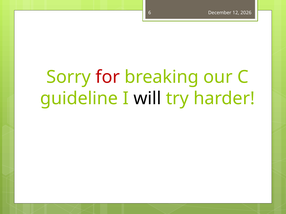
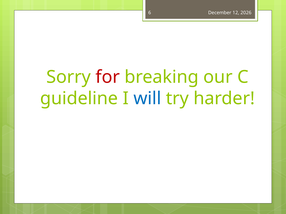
will colour: black -> blue (147, 99)
